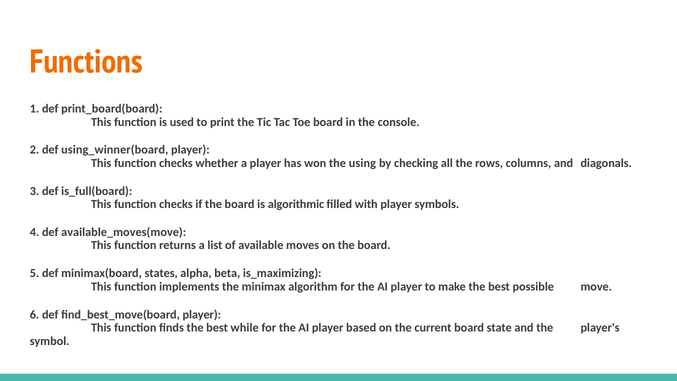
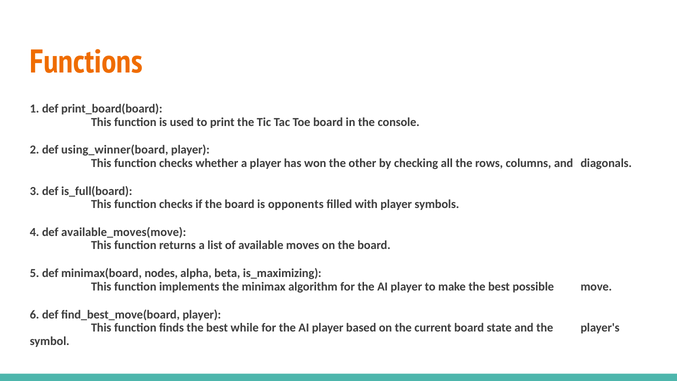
using: using -> other (362, 163)
algorithmic: algorithmic -> opponents (296, 204)
states: states -> nodes (161, 273)
